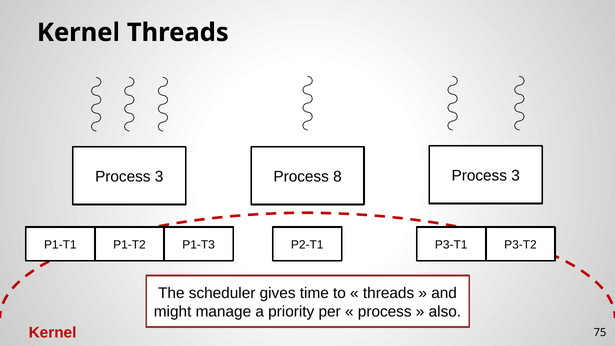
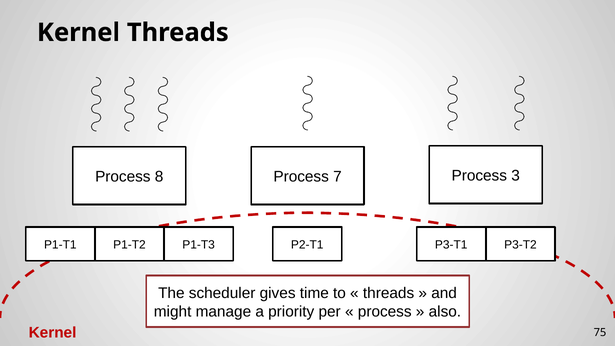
3: 3 -> 8 (159, 177)
8: 8 -> 7 (337, 177)
